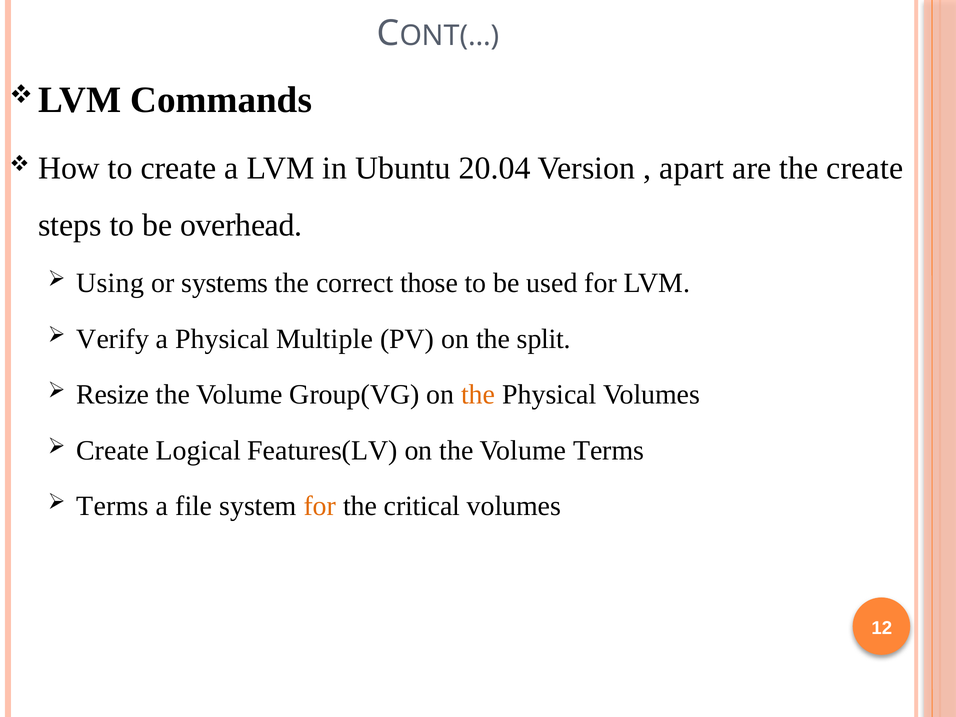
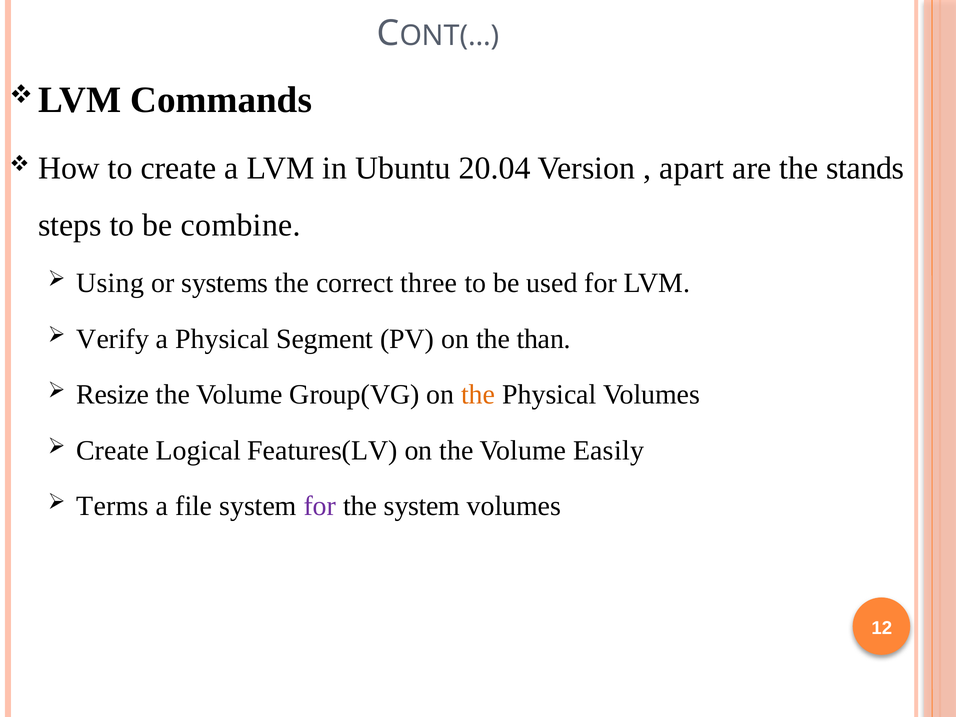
the create: create -> stands (865, 168)
overhead: overhead -> combine (241, 225)
those: those -> three (429, 283)
Multiple: Multiple -> Segment (325, 339)
split: split -> than (544, 339)
Volume Terms: Terms -> Easily (609, 450)
for colour: orange -> purple (320, 506)
the critical: critical -> system (422, 506)
